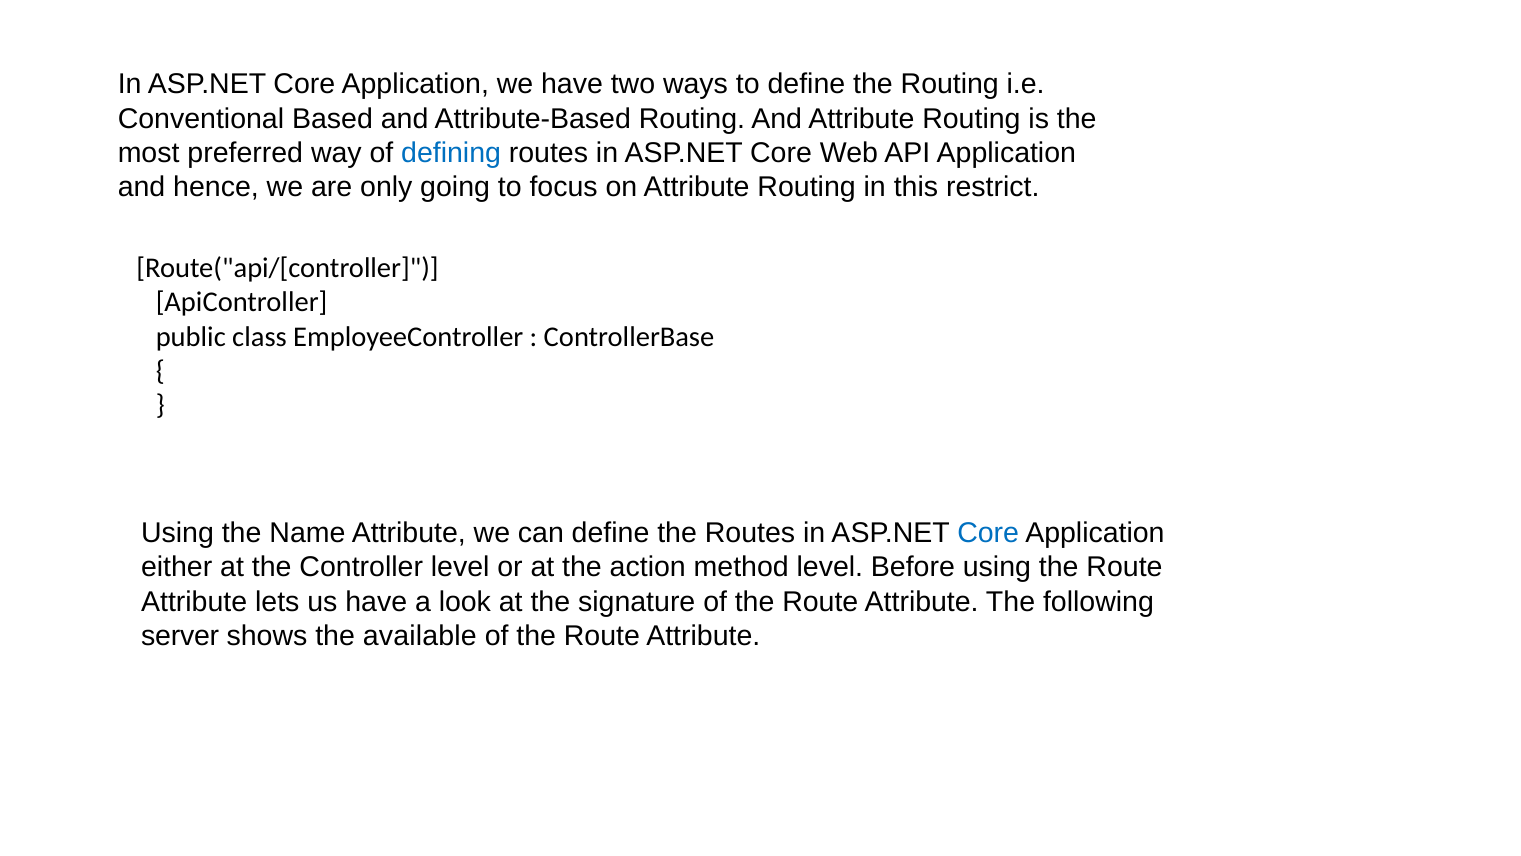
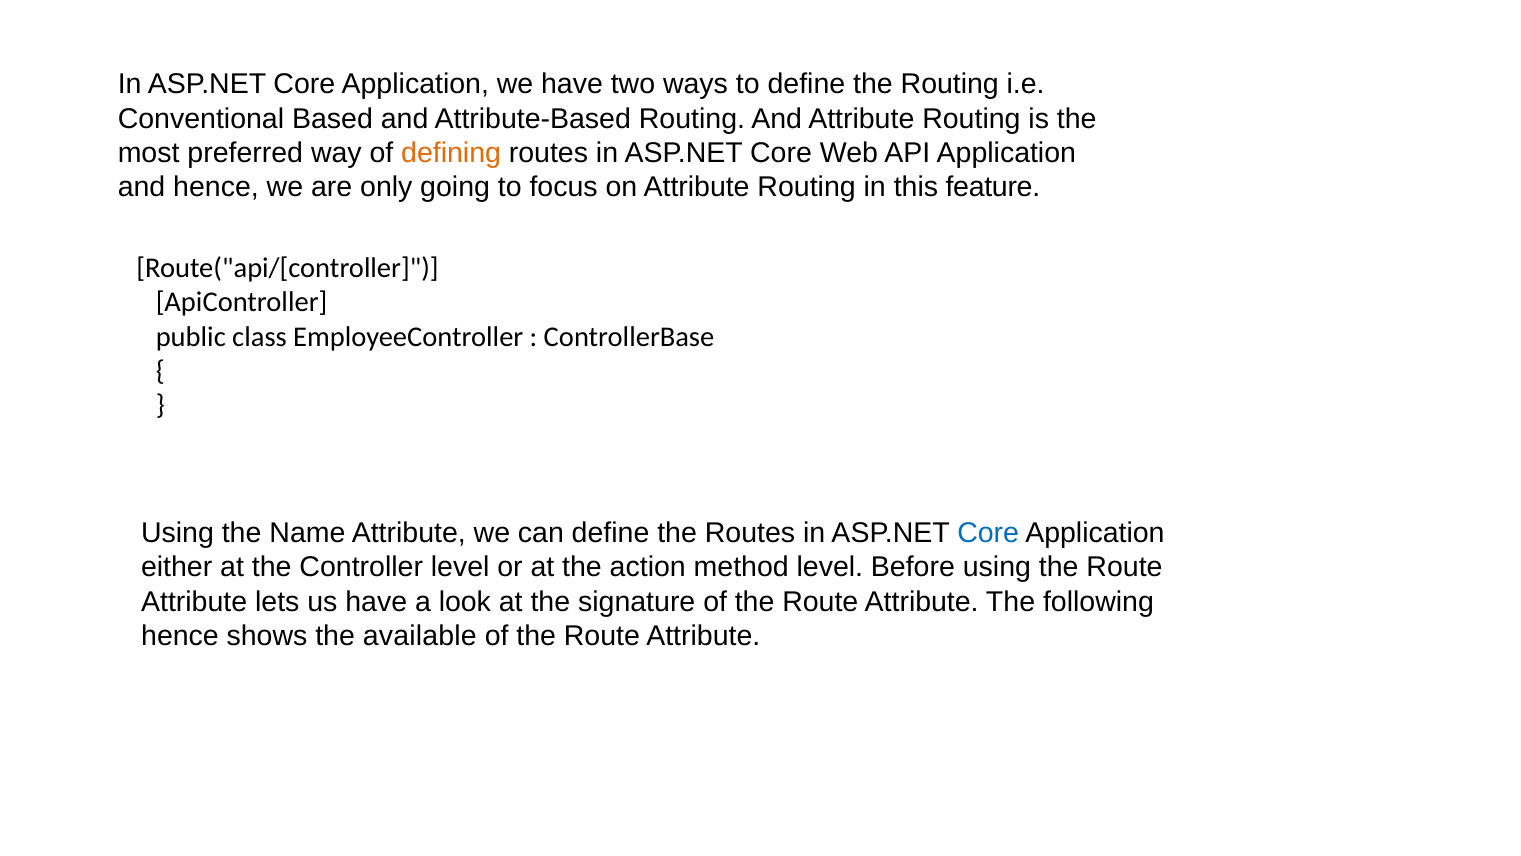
defining colour: blue -> orange (451, 153)
restrict: restrict -> feature (993, 187)
server: server -> hence (180, 636)
